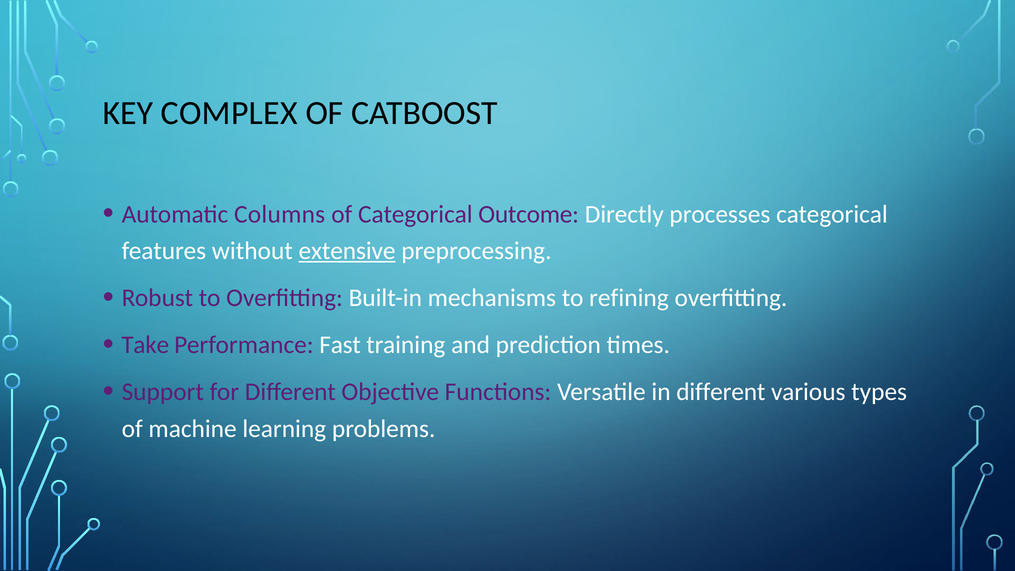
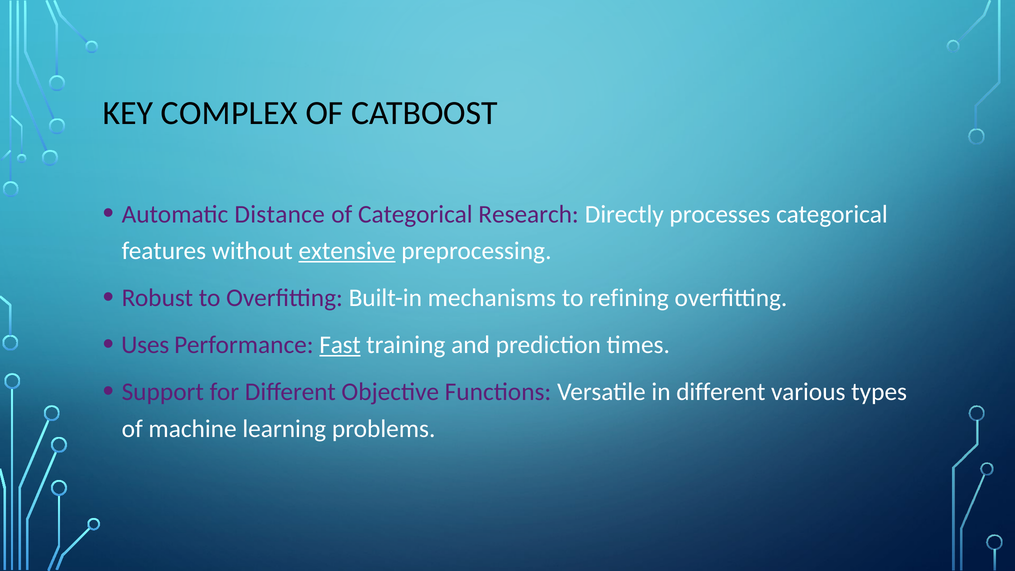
Columns: Columns -> Distance (280, 214)
Outcome: Outcome -> Research (529, 214)
Take: Take -> Uses (145, 345)
Fast underline: none -> present (340, 345)
